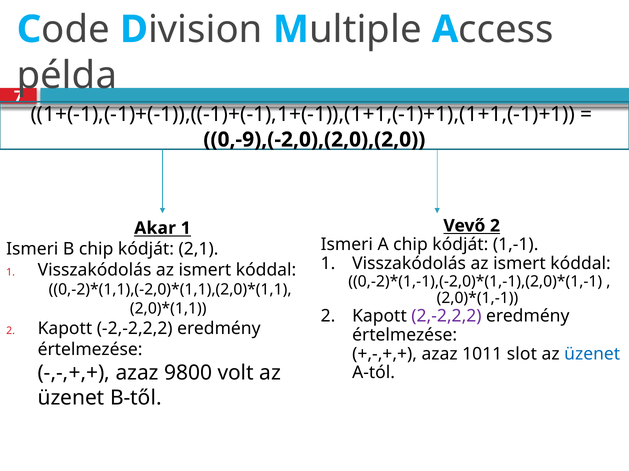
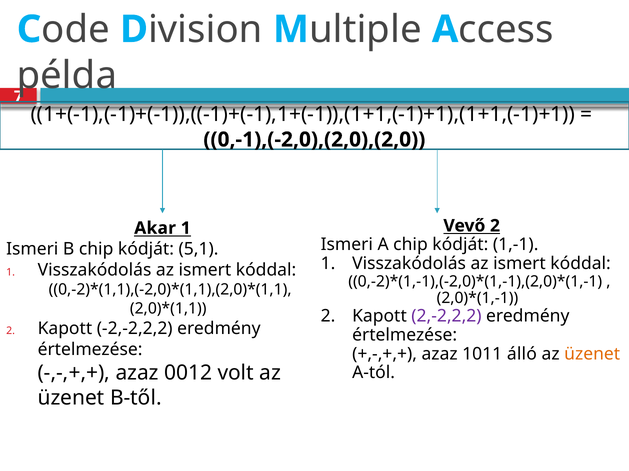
0,-9),(-2,0),(2,0),(2,0: 0,-9),(-2,0),(2,0),(2,0 -> 0,-1),(-2,0),(2,0),(2,0 (314, 140)
2,1: 2,1 -> 5,1 (199, 249)
slot: slot -> álló (522, 354)
üzenet colour: blue -> orange (592, 354)
9800: 9800 -> 0012 (188, 373)
